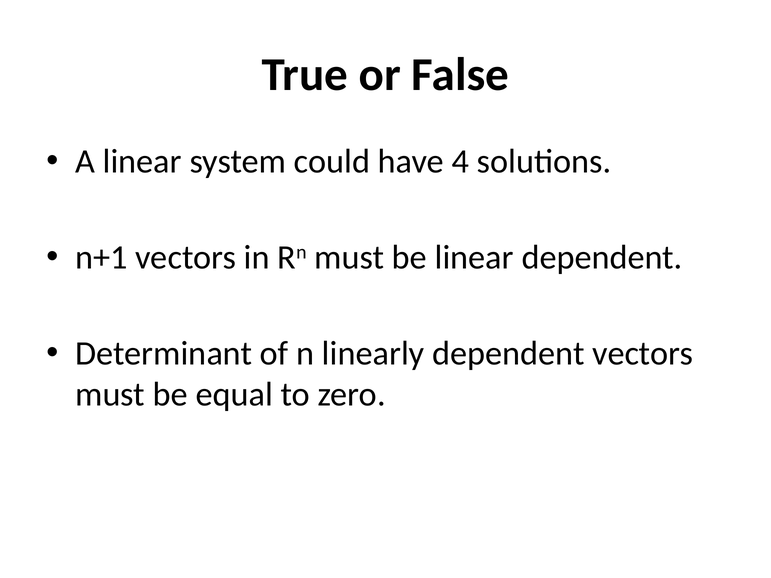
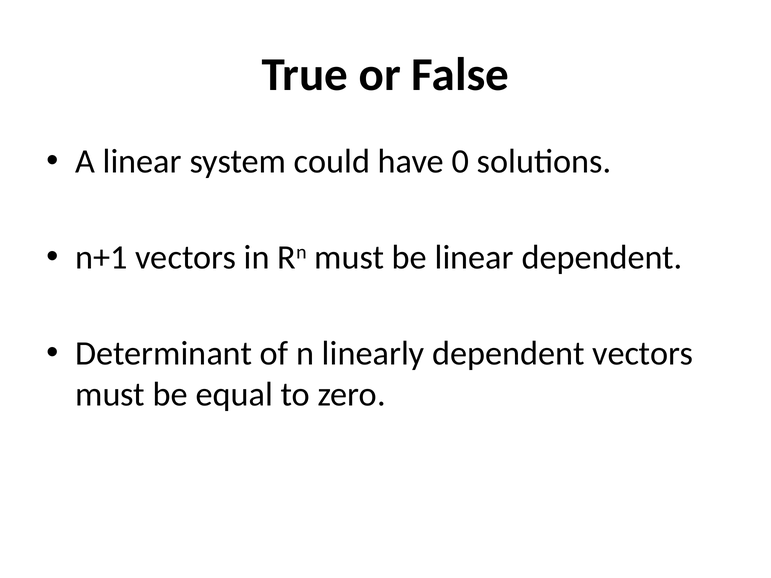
4: 4 -> 0 (460, 162)
